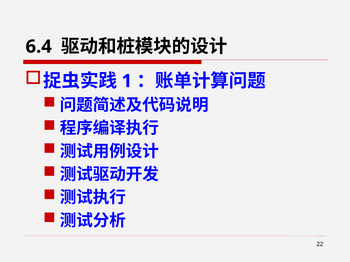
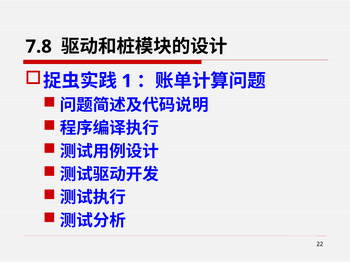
6.4: 6.4 -> 7.8 (39, 47)
